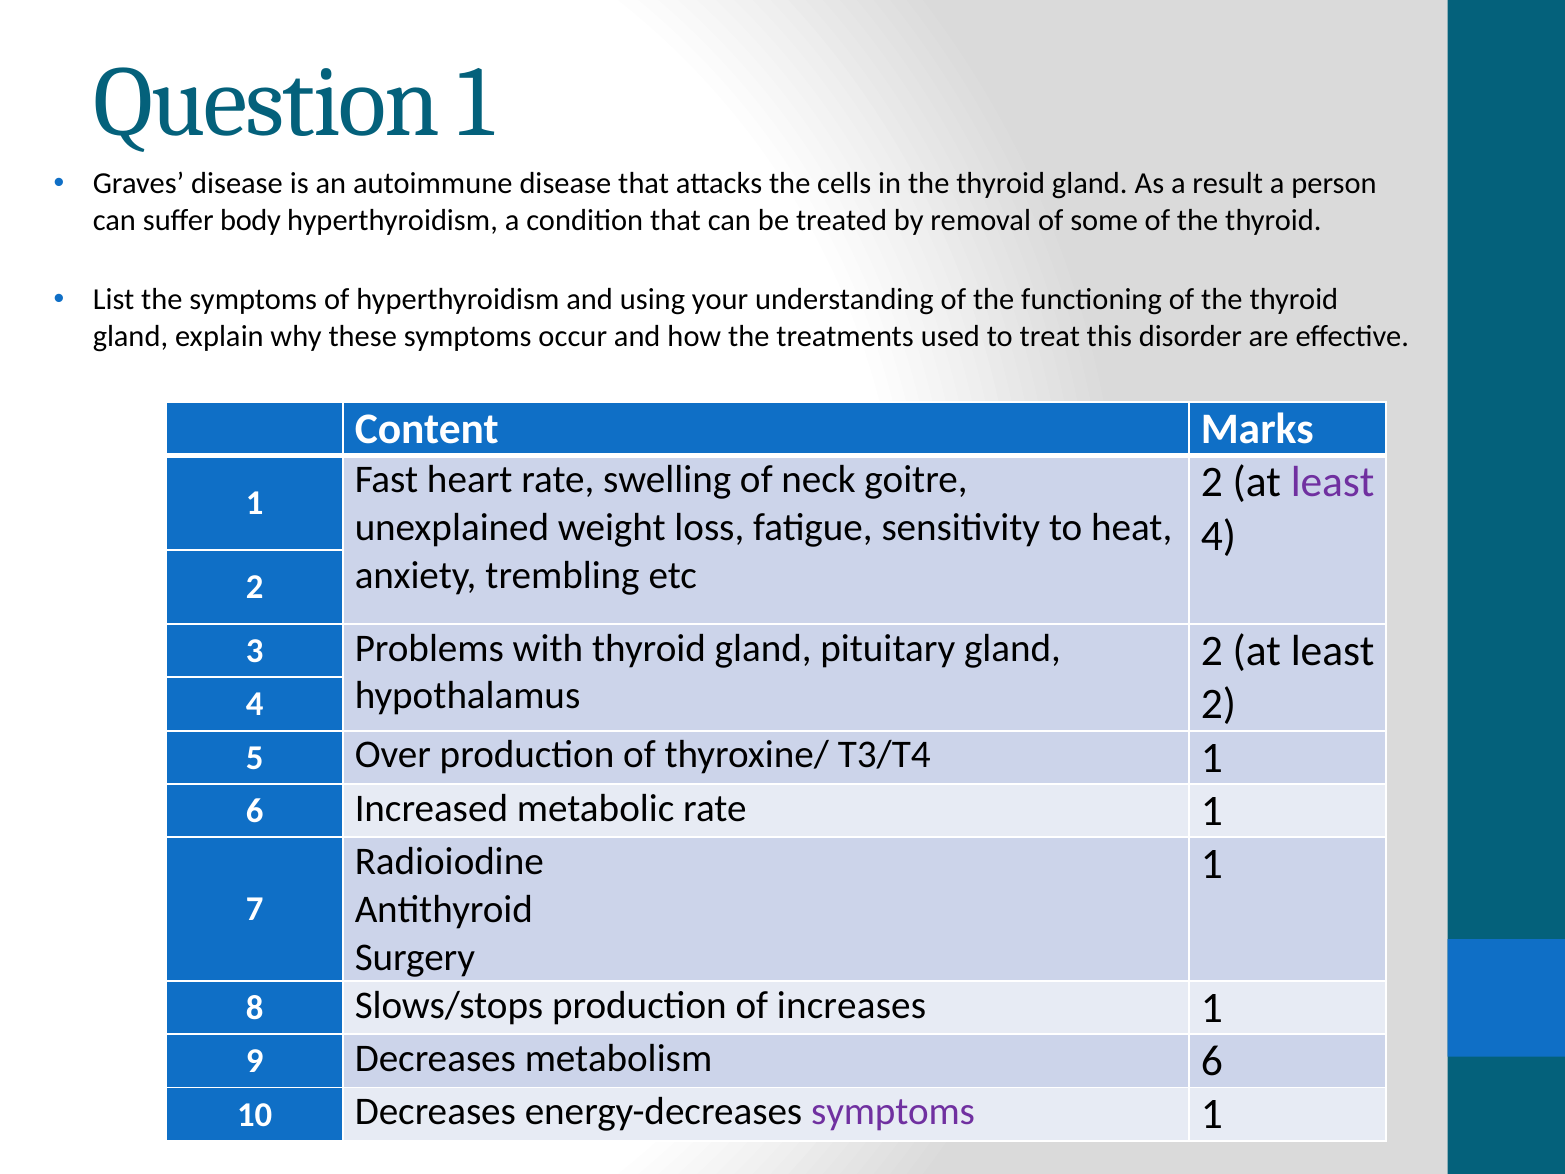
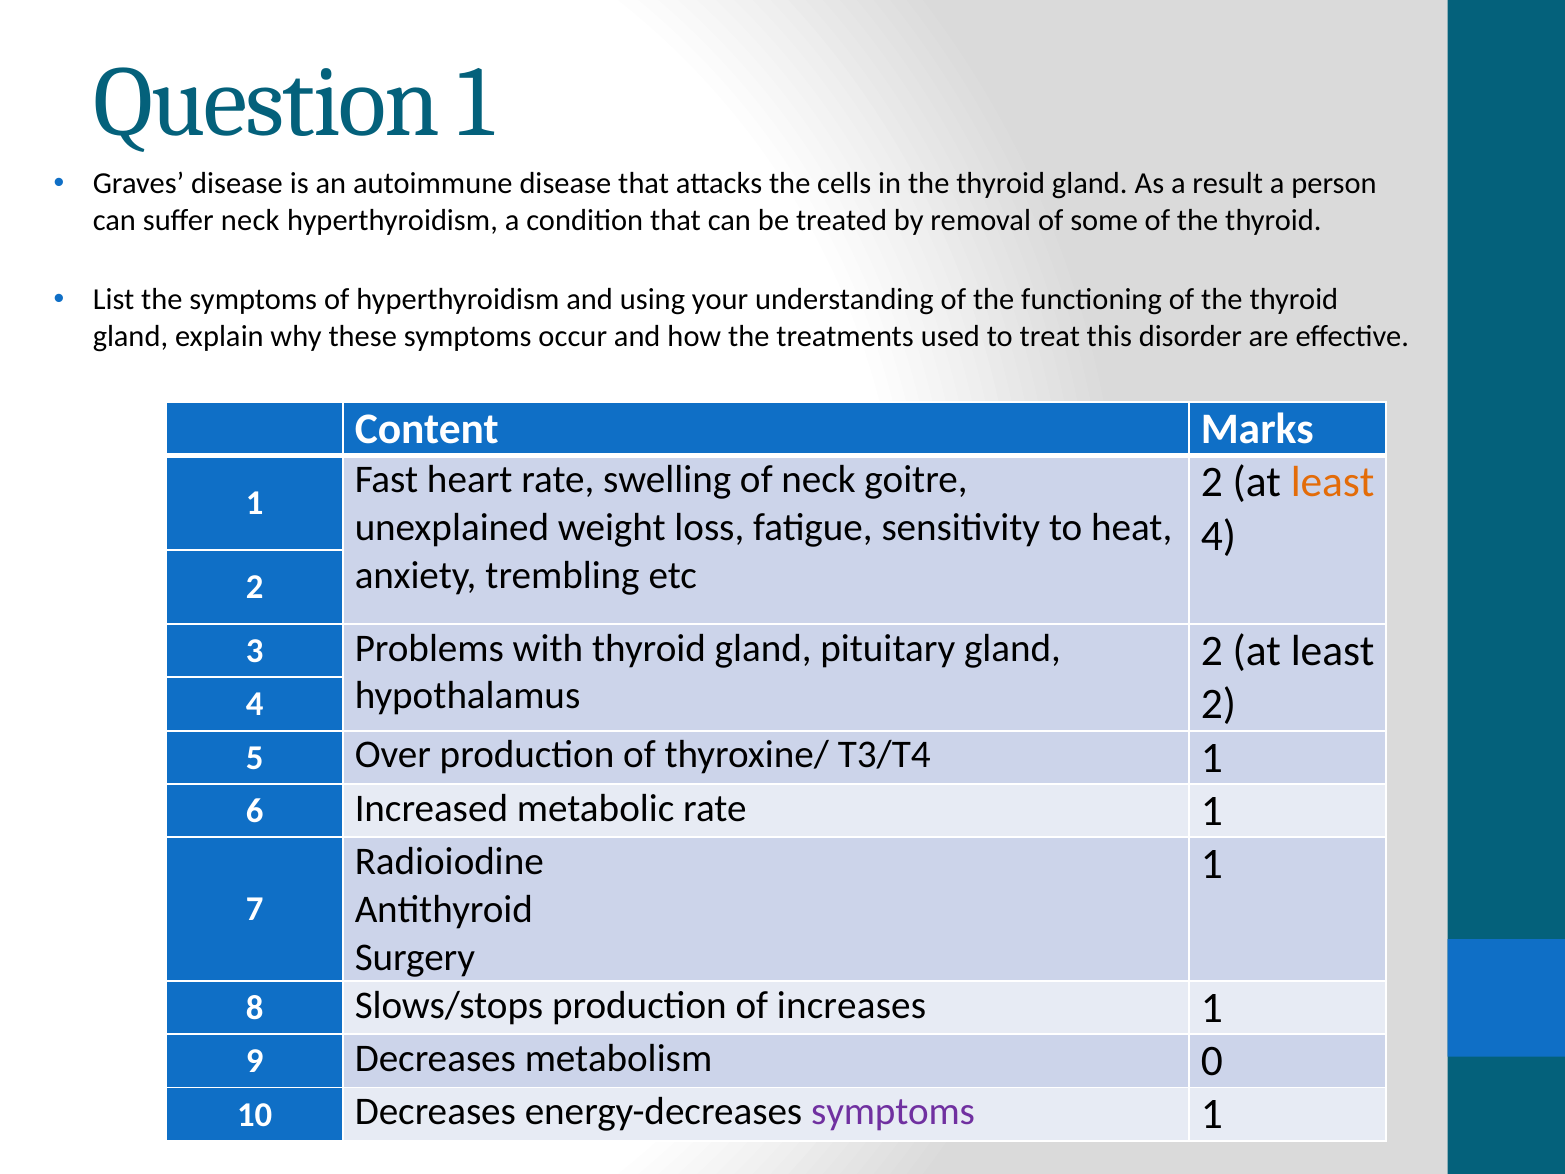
suffer body: body -> neck (250, 220)
least colour: purple -> orange (1333, 483)
metabolism 6: 6 -> 0 (1212, 1061)
